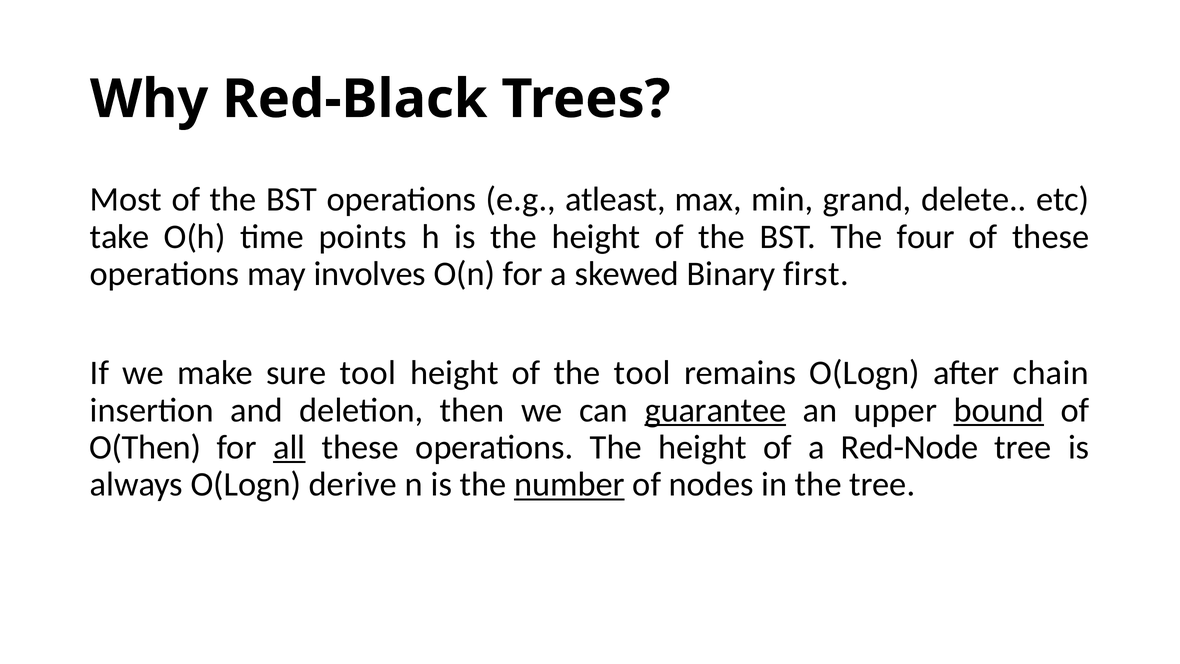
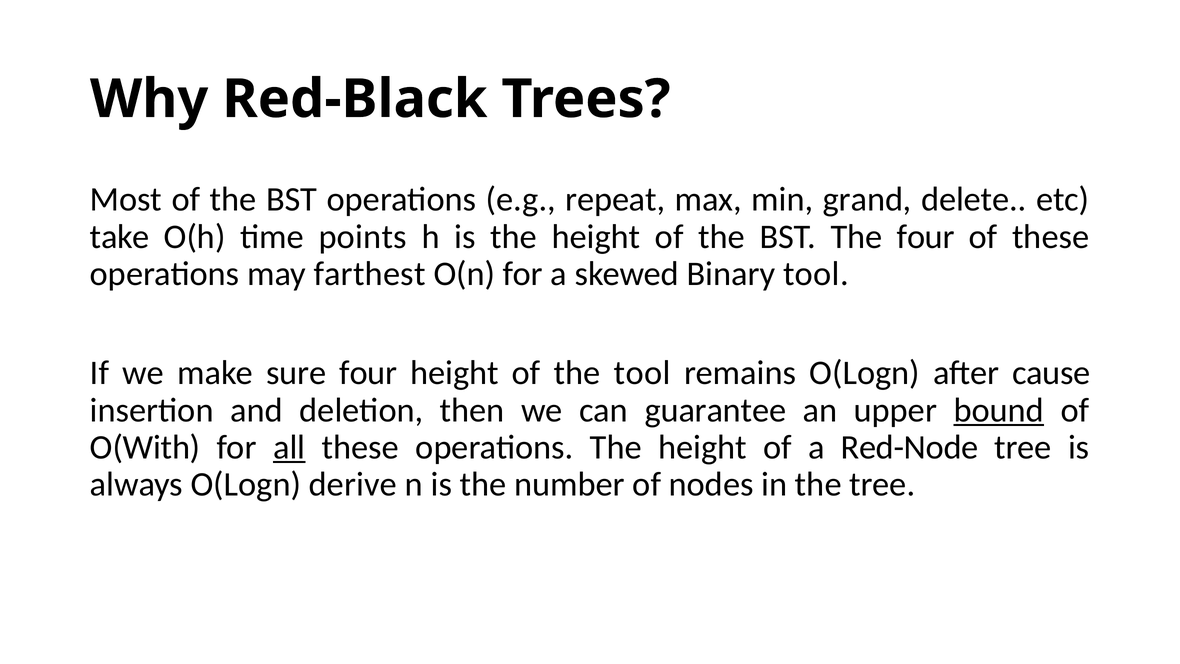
atleast: atleast -> repeat (615, 200)
involves: involves -> farthest (370, 274)
Binary first: first -> tool (816, 274)
sure tool: tool -> four (368, 373)
chain: chain -> cause (1051, 373)
guarantee underline: present -> none (715, 410)
O(Then: O(Then -> O(With (145, 447)
number underline: present -> none (569, 484)
